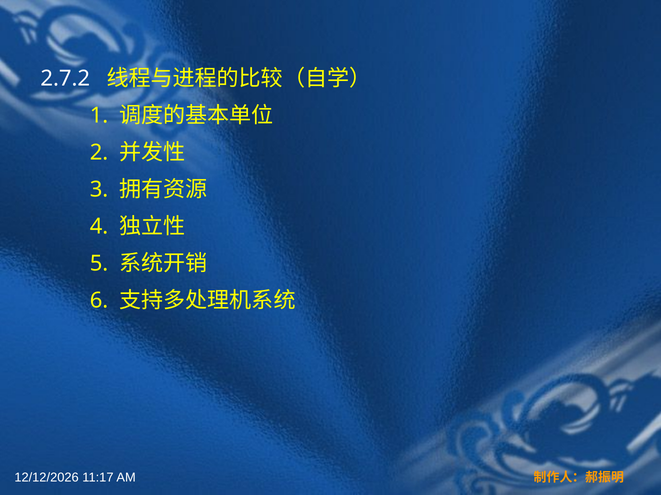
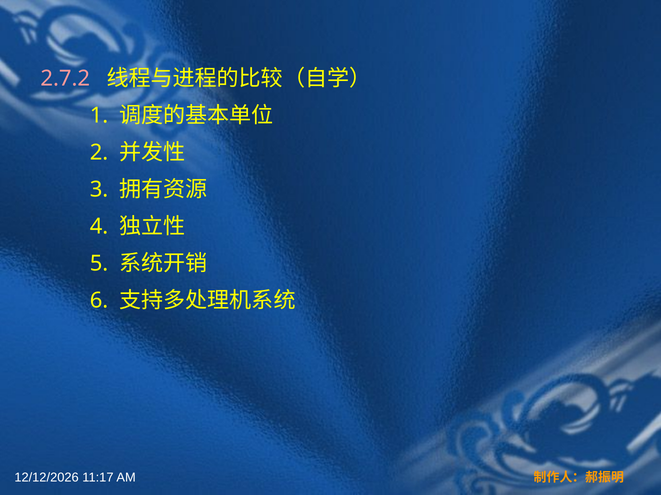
2.7.2 colour: white -> pink (65, 79)
